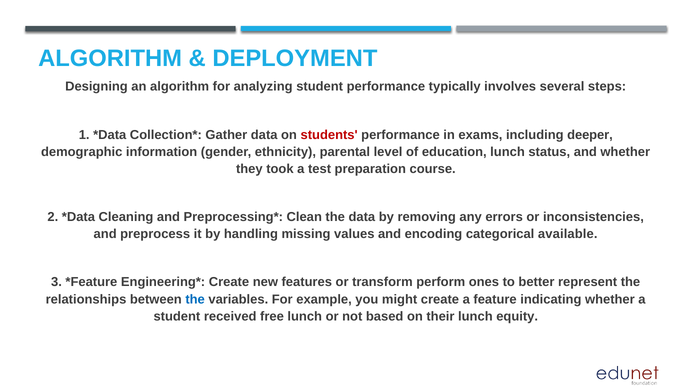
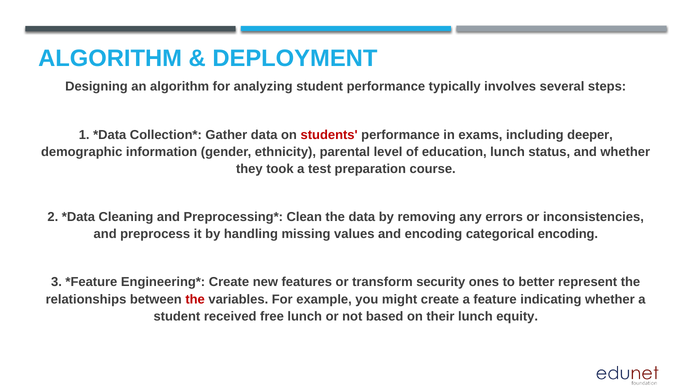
categorical available: available -> encoding (568, 234)
perform: perform -> security (441, 282)
the colour: blue -> red (195, 300)
